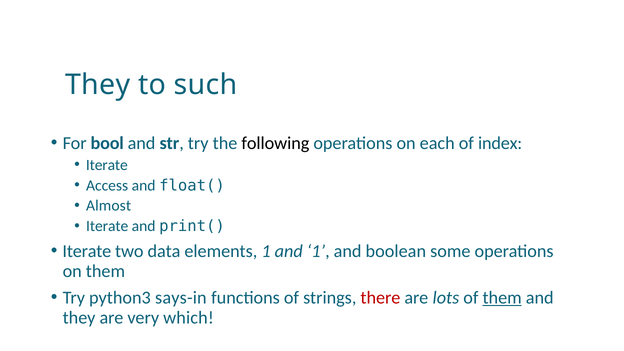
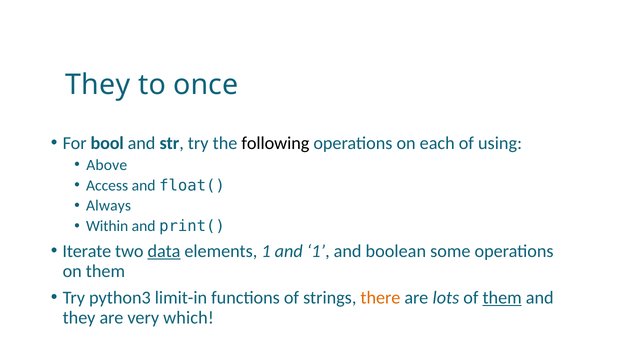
such: such -> once (206, 85)
index: index -> using (500, 143)
Iterate: Iterate -> Above (107, 165)
Almost: Almost -> Always (109, 206)
Iterate: Iterate -> Within (107, 226)
data underline: none -> present (164, 251)
says-in: says-in -> limit-in (181, 298)
there colour: red -> orange (380, 298)
